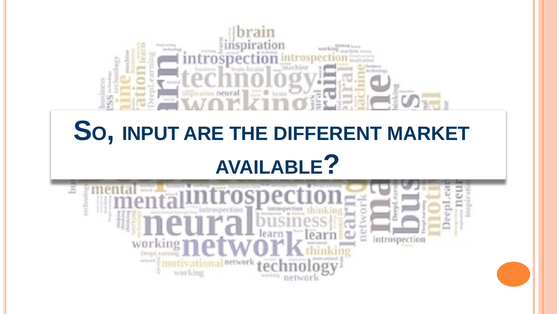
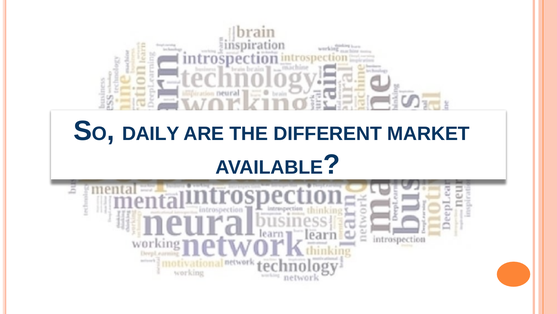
INPUT: INPUT -> DAILY (151, 134)
